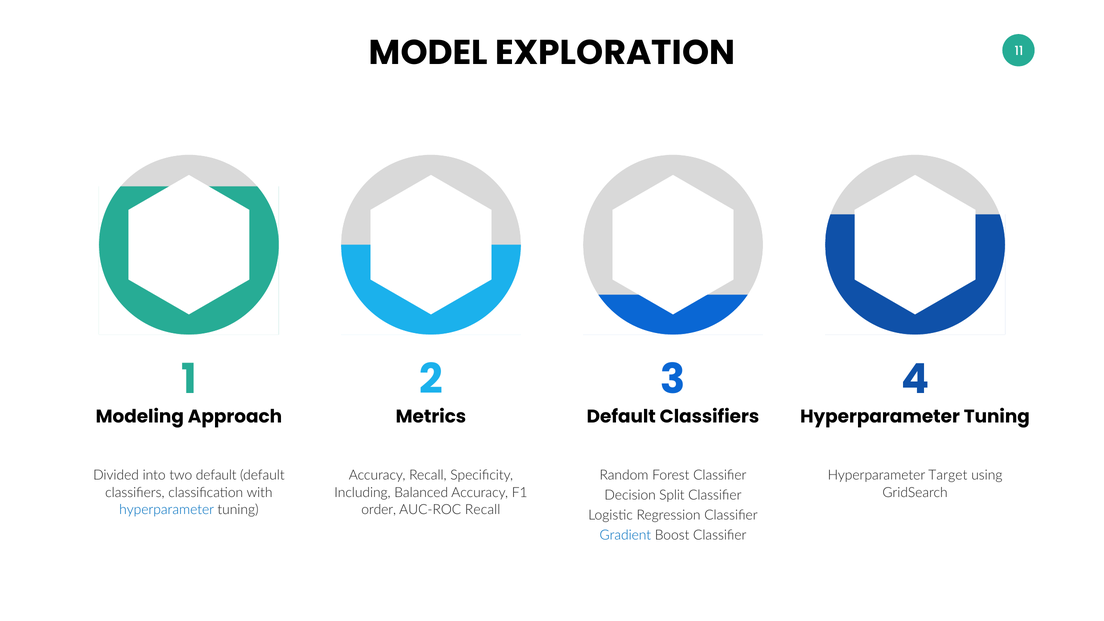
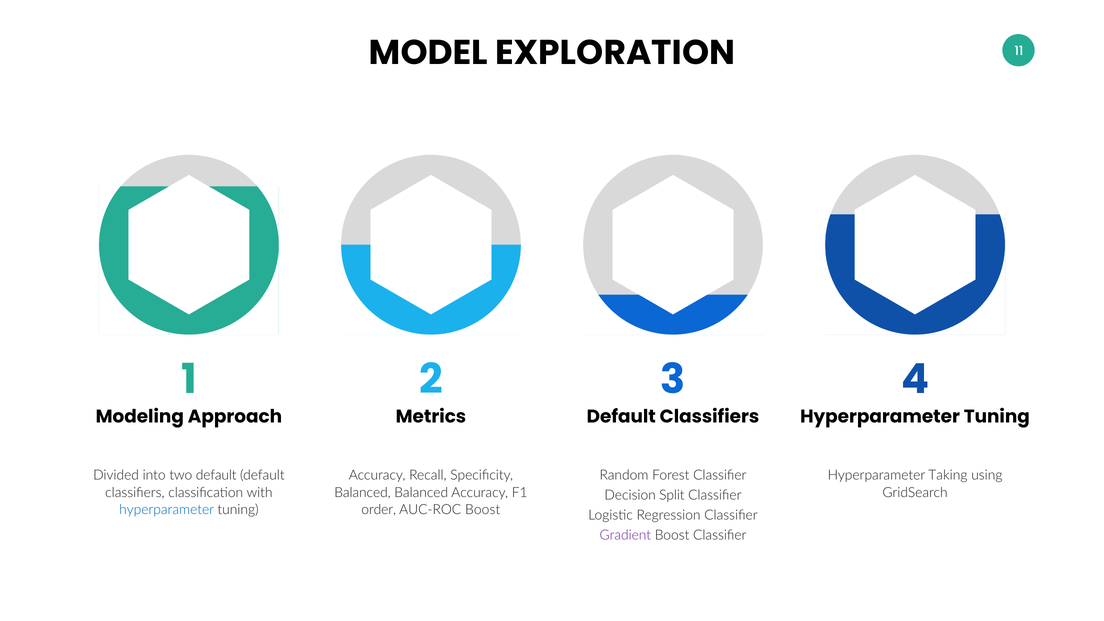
Target: Target -> Taking (948, 475)
Including: Including -> Balanced (362, 493)
AUC-ROC Recall: Recall -> Boost (483, 510)
Gradient colour: blue -> purple (625, 535)
